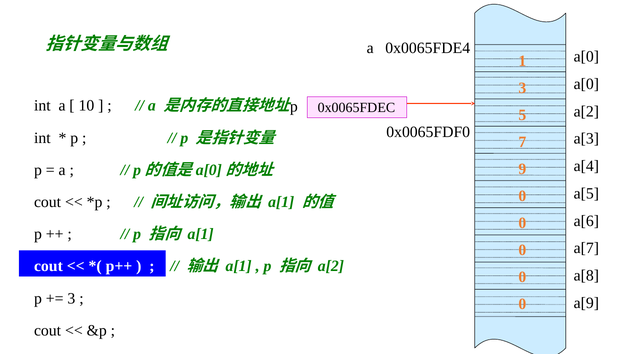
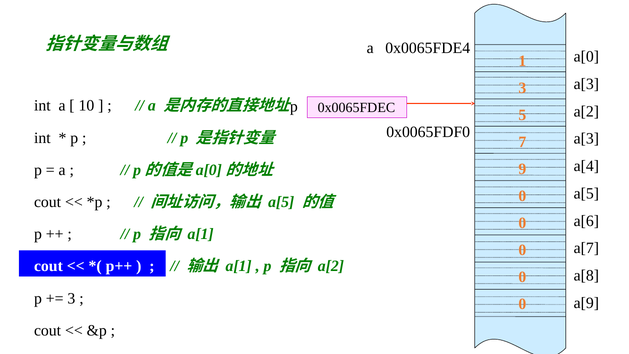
a[0: a[0 -> a[3 (586, 84)
a[1: a[1 -> a[5 (281, 202)
